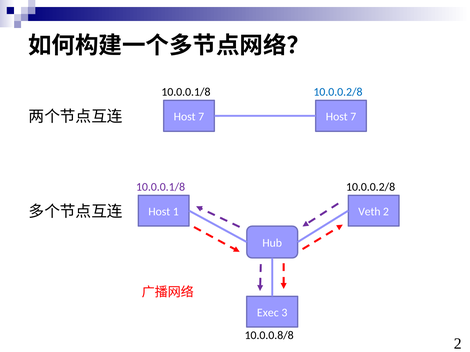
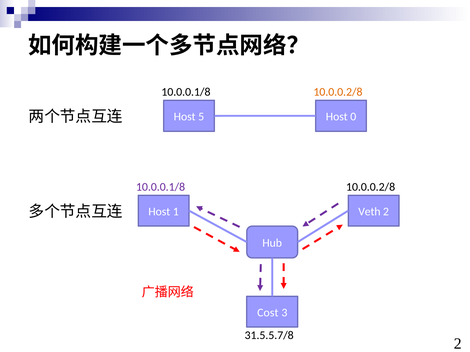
10.0.0.2/8 colour: blue -> orange (338, 92)
7: 7 -> 5 (201, 117)
7: 7 -> 0 (353, 117)
Exec: Exec -> Cost (268, 313)
10.0.0.8/8: 10.0.0.8/8 -> 31.5.5.7/8 (269, 336)
